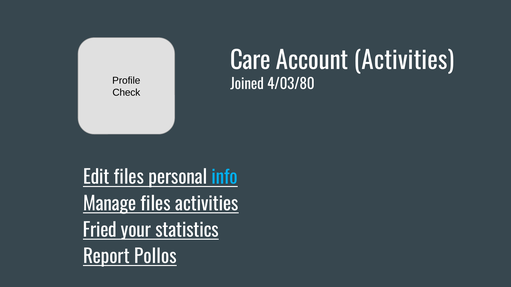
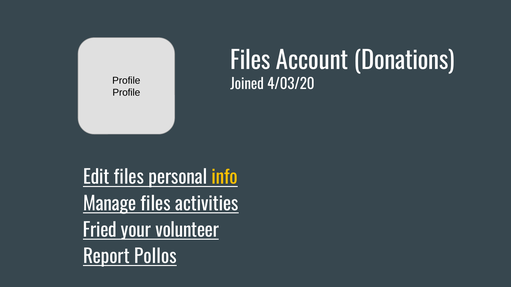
Care: Care -> Files (250, 61)
Account Activities: Activities -> Donations (404, 61)
4/03/80: 4/03/80 -> 4/03/20 (291, 84)
Check: Check -> Profile (126, 93)
info colour: light blue -> yellow (225, 178)
statistics: statistics -> volunteer (187, 231)
